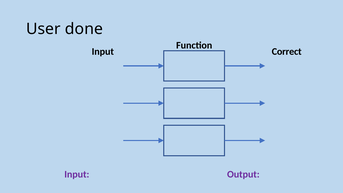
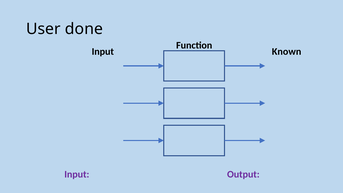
Correct: Correct -> Known (287, 51)
